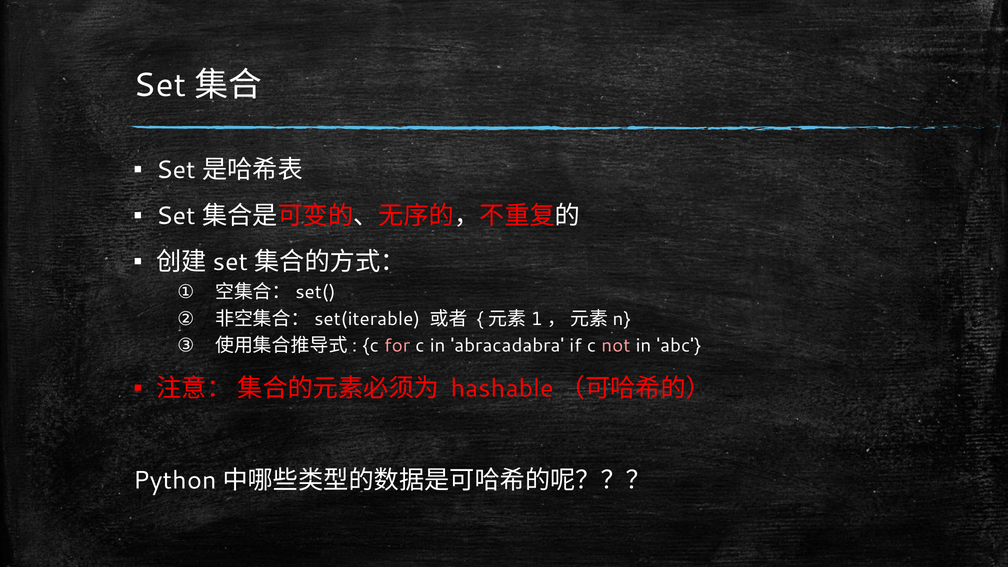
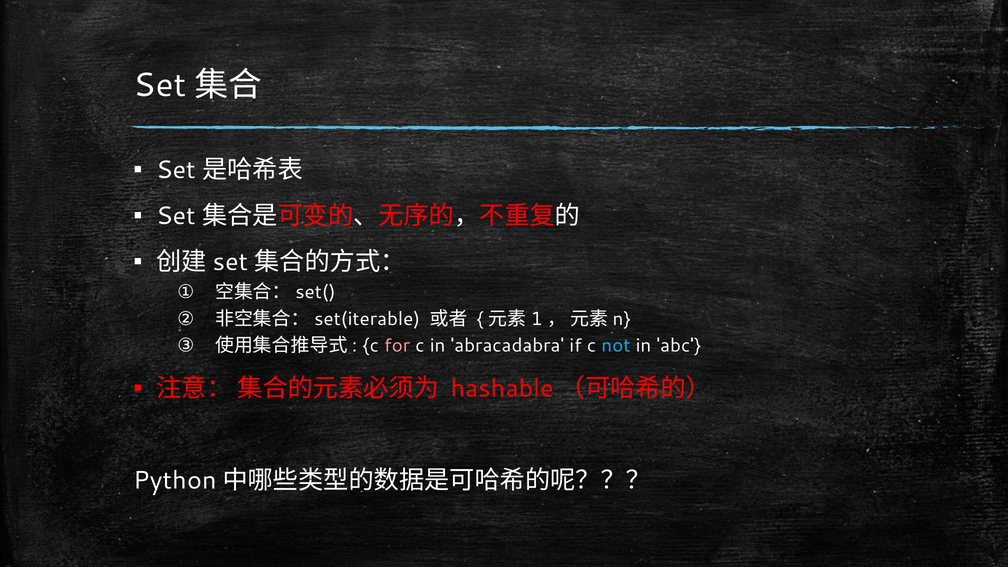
not colour: pink -> light blue (616, 346)
